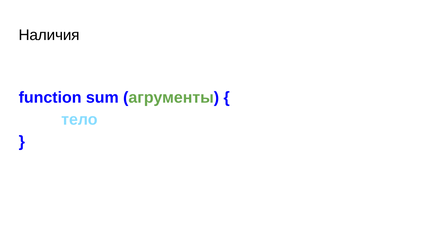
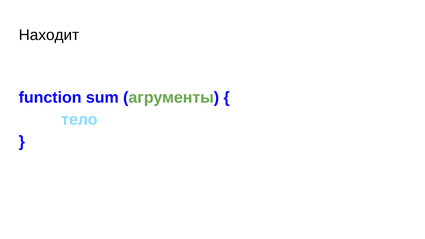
Наличия: Наличия -> Находит (49, 35)
